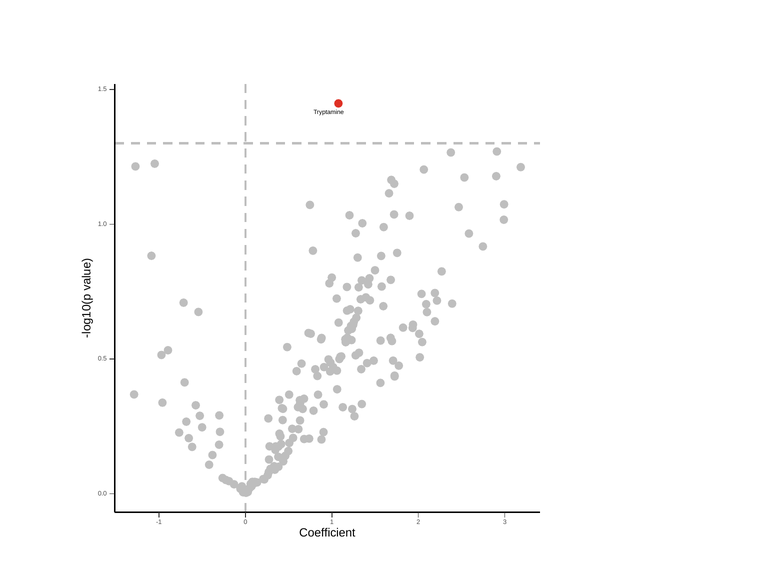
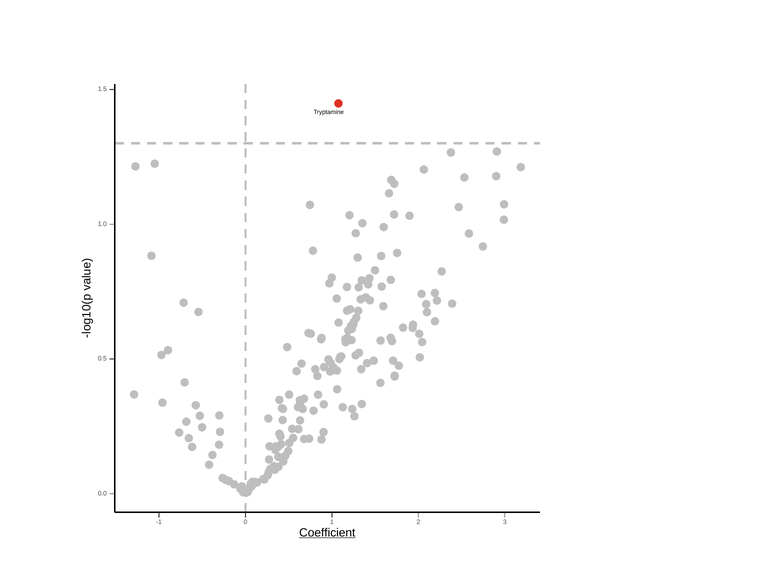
Coefficient underline: none -> present (327, 533)
